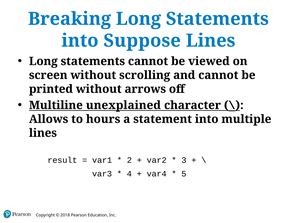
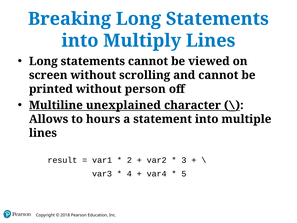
Suppose: Suppose -> Multiply (142, 41)
arrows: arrows -> person (145, 89)
